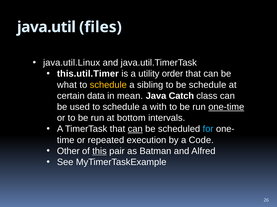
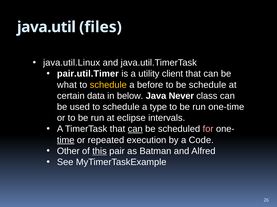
this.util.Timer: this.util.Timer -> pair.util.Timer (88, 74)
order: order -> client (172, 74)
sibling: sibling -> before (150, 85)
mean: mean -> below (130, 96)
Catch: Catch -> Never (181, 96)
with: with -> type (158, 107)
one-time underline: present -> none (226, 107)
bottom: bottom -> eclipse (131, 118)
for colour: light blue -> pink (208, 129)
time underline: none -> present (66, 141)
